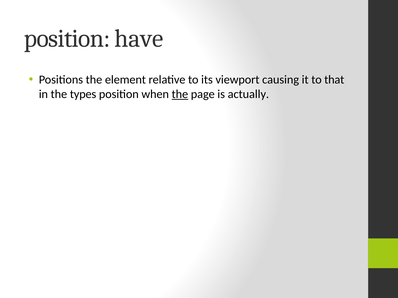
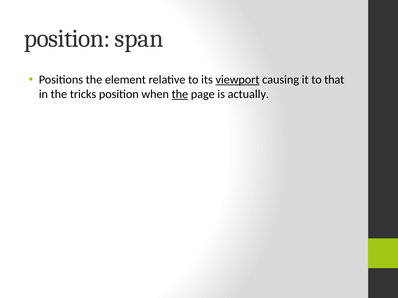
have: have -> span (139, 39)
viewport underline: none -> present (238, 80)
types: types -> tricks (83, 94)
